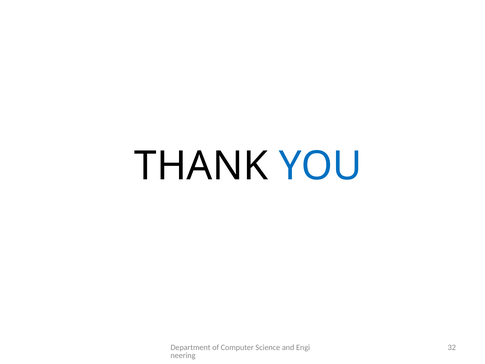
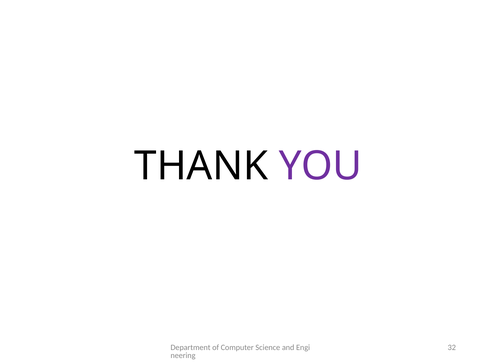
YOU colour: blue -> purple (320, 166)
